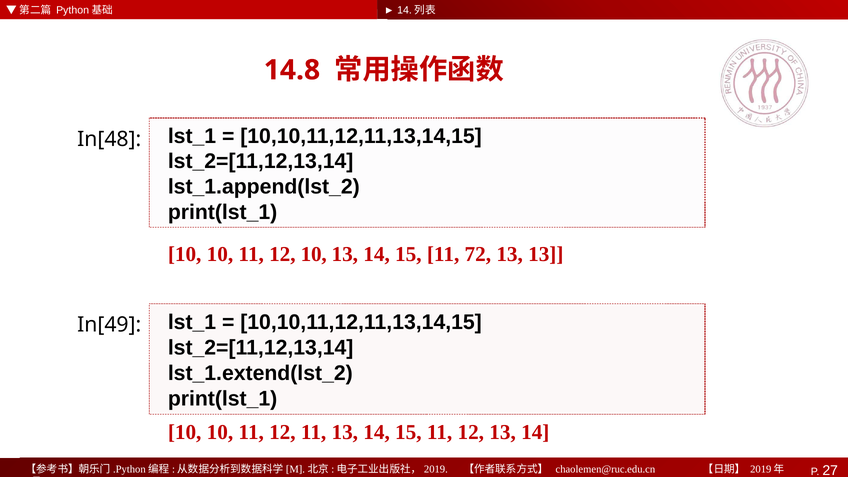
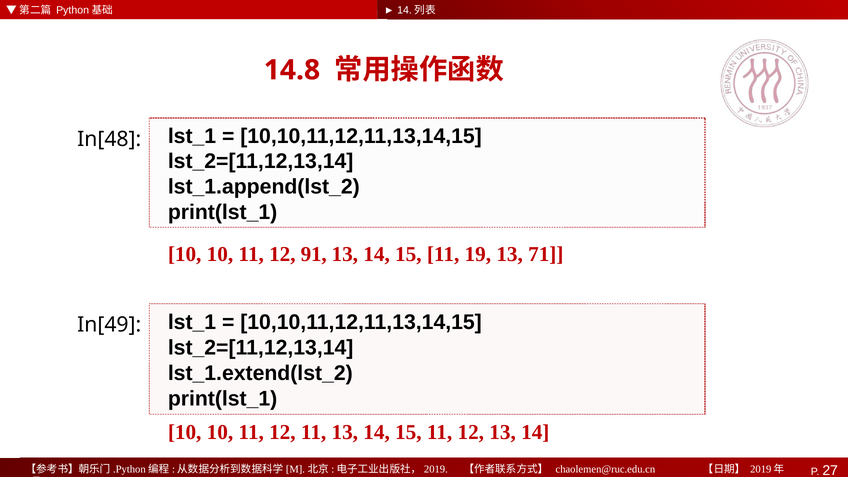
12 10: 10 -> 91 (314, 254)
72: 72 -> 19 (478, 254)
13 13: 13 -> 71 (546, 254)
